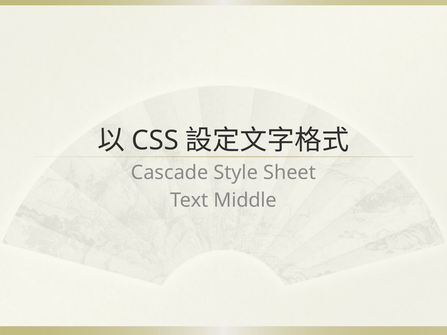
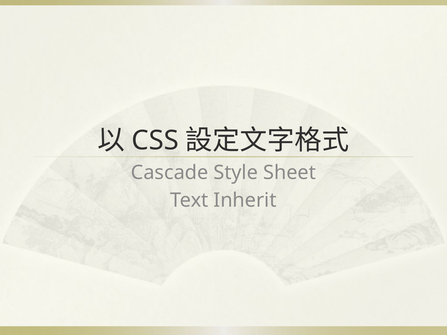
Middle: Middle -> Inherit (245, 200)
